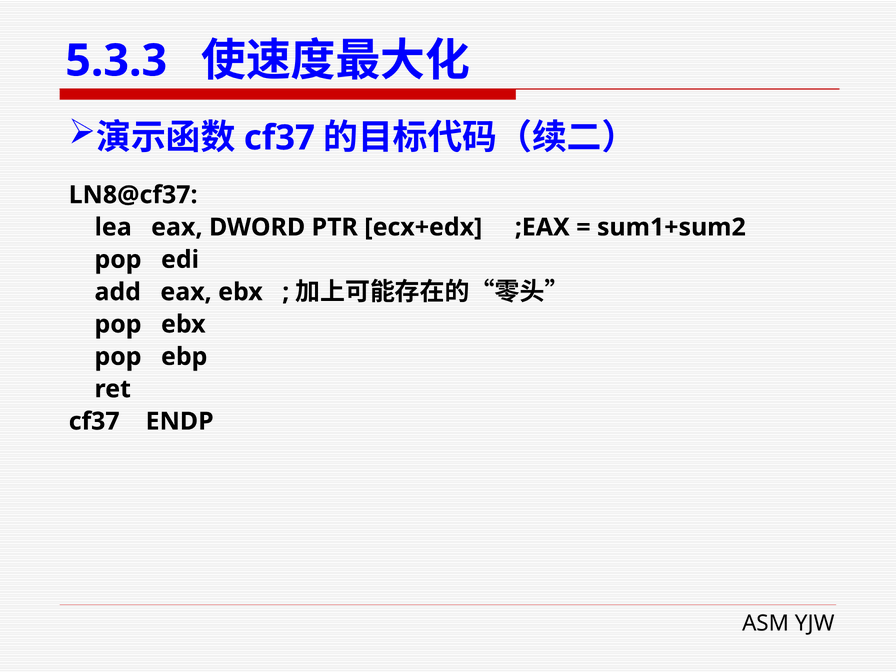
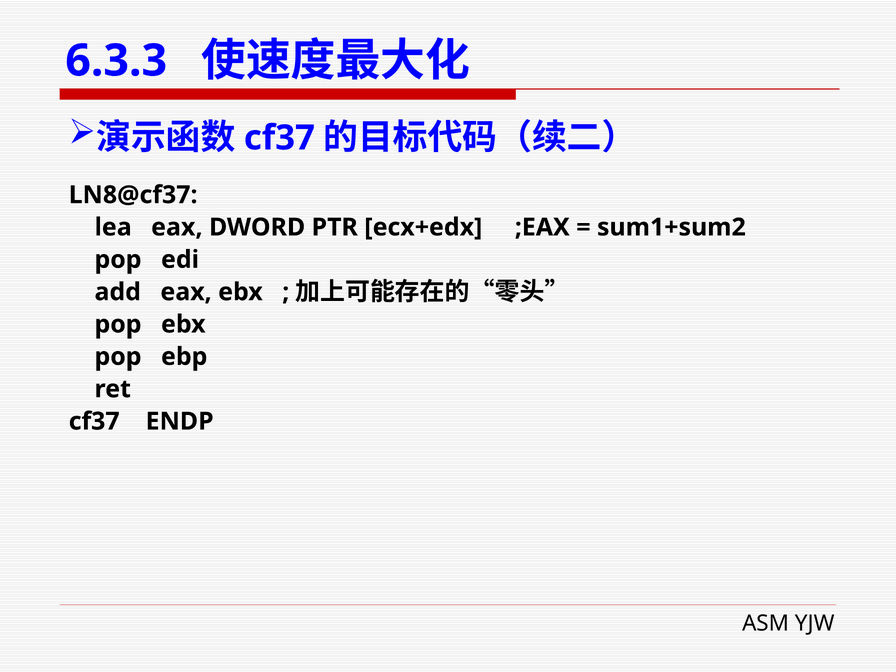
5.3.3: 5.3.3 -> 6.3.3 (116, 61)
